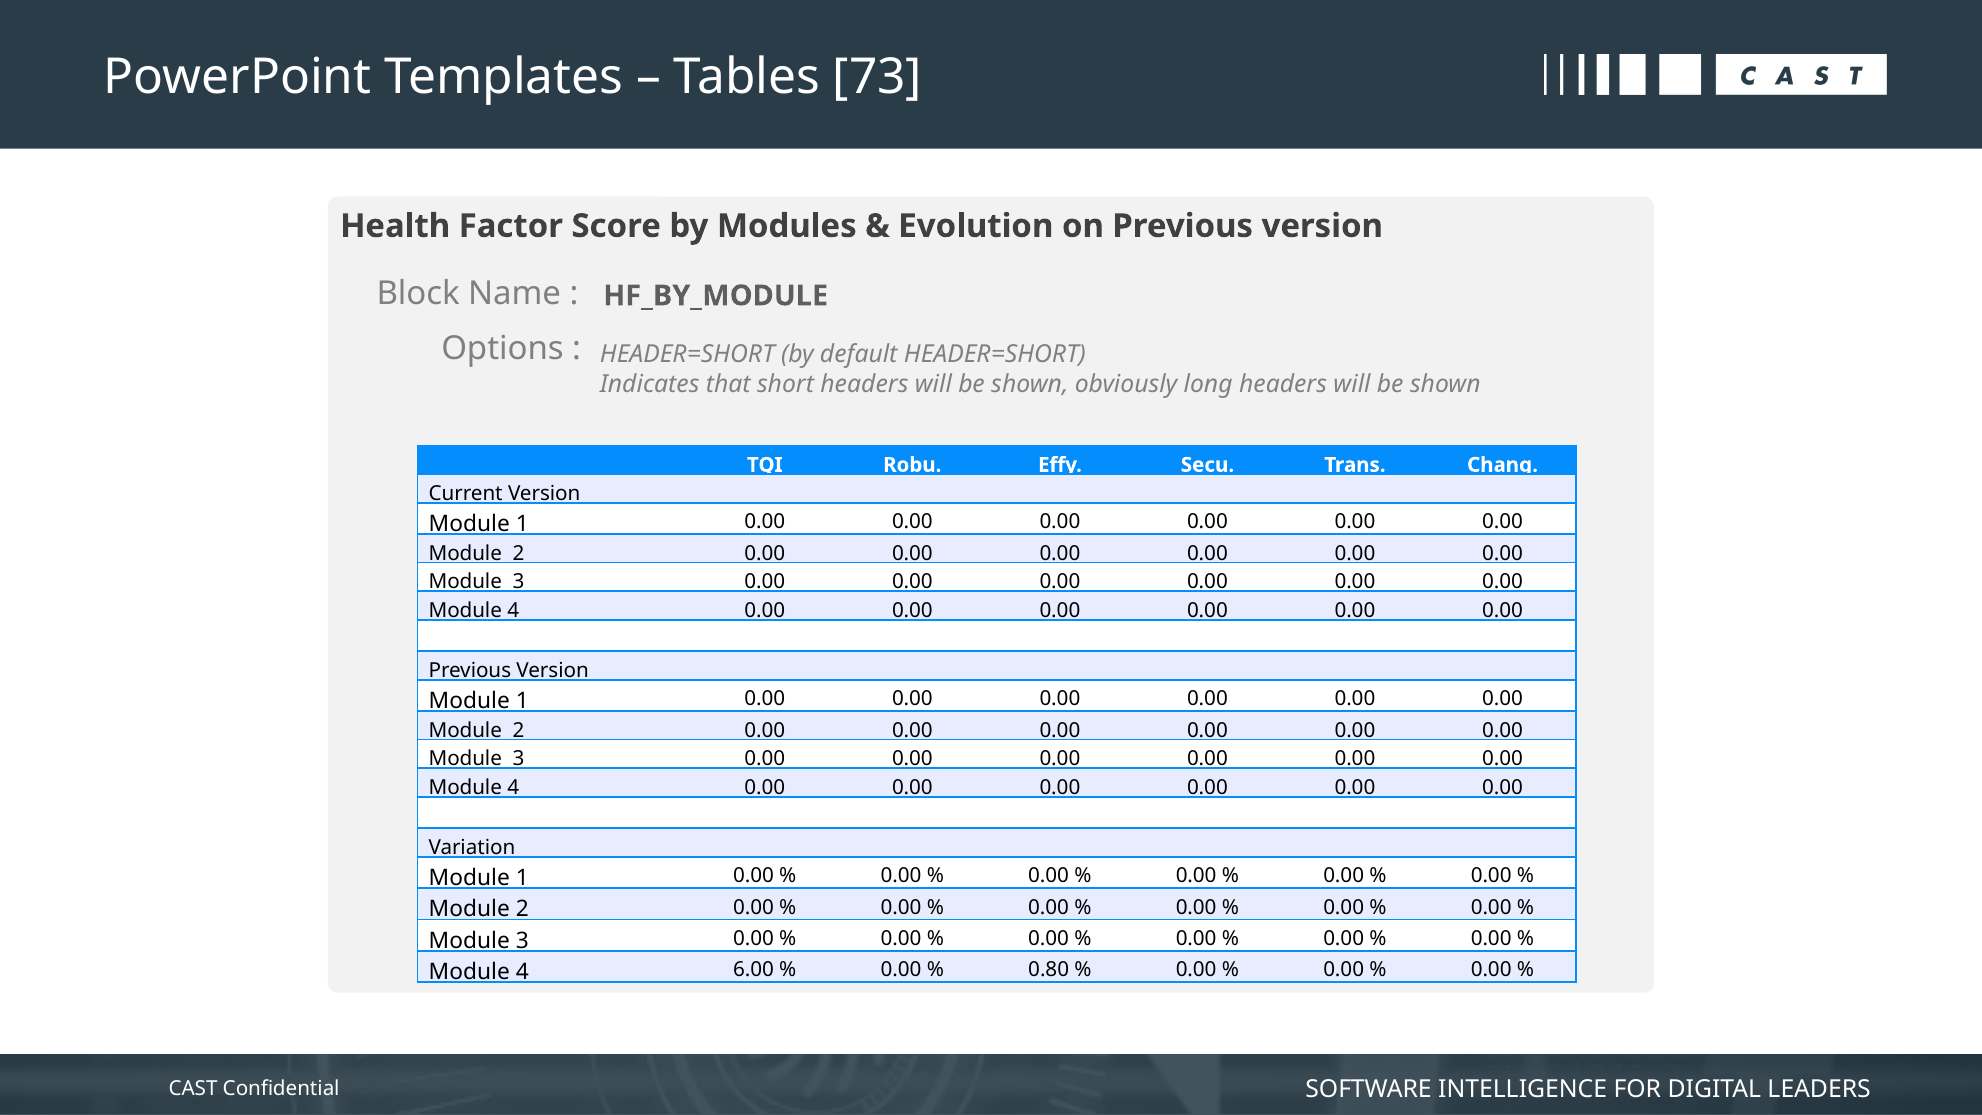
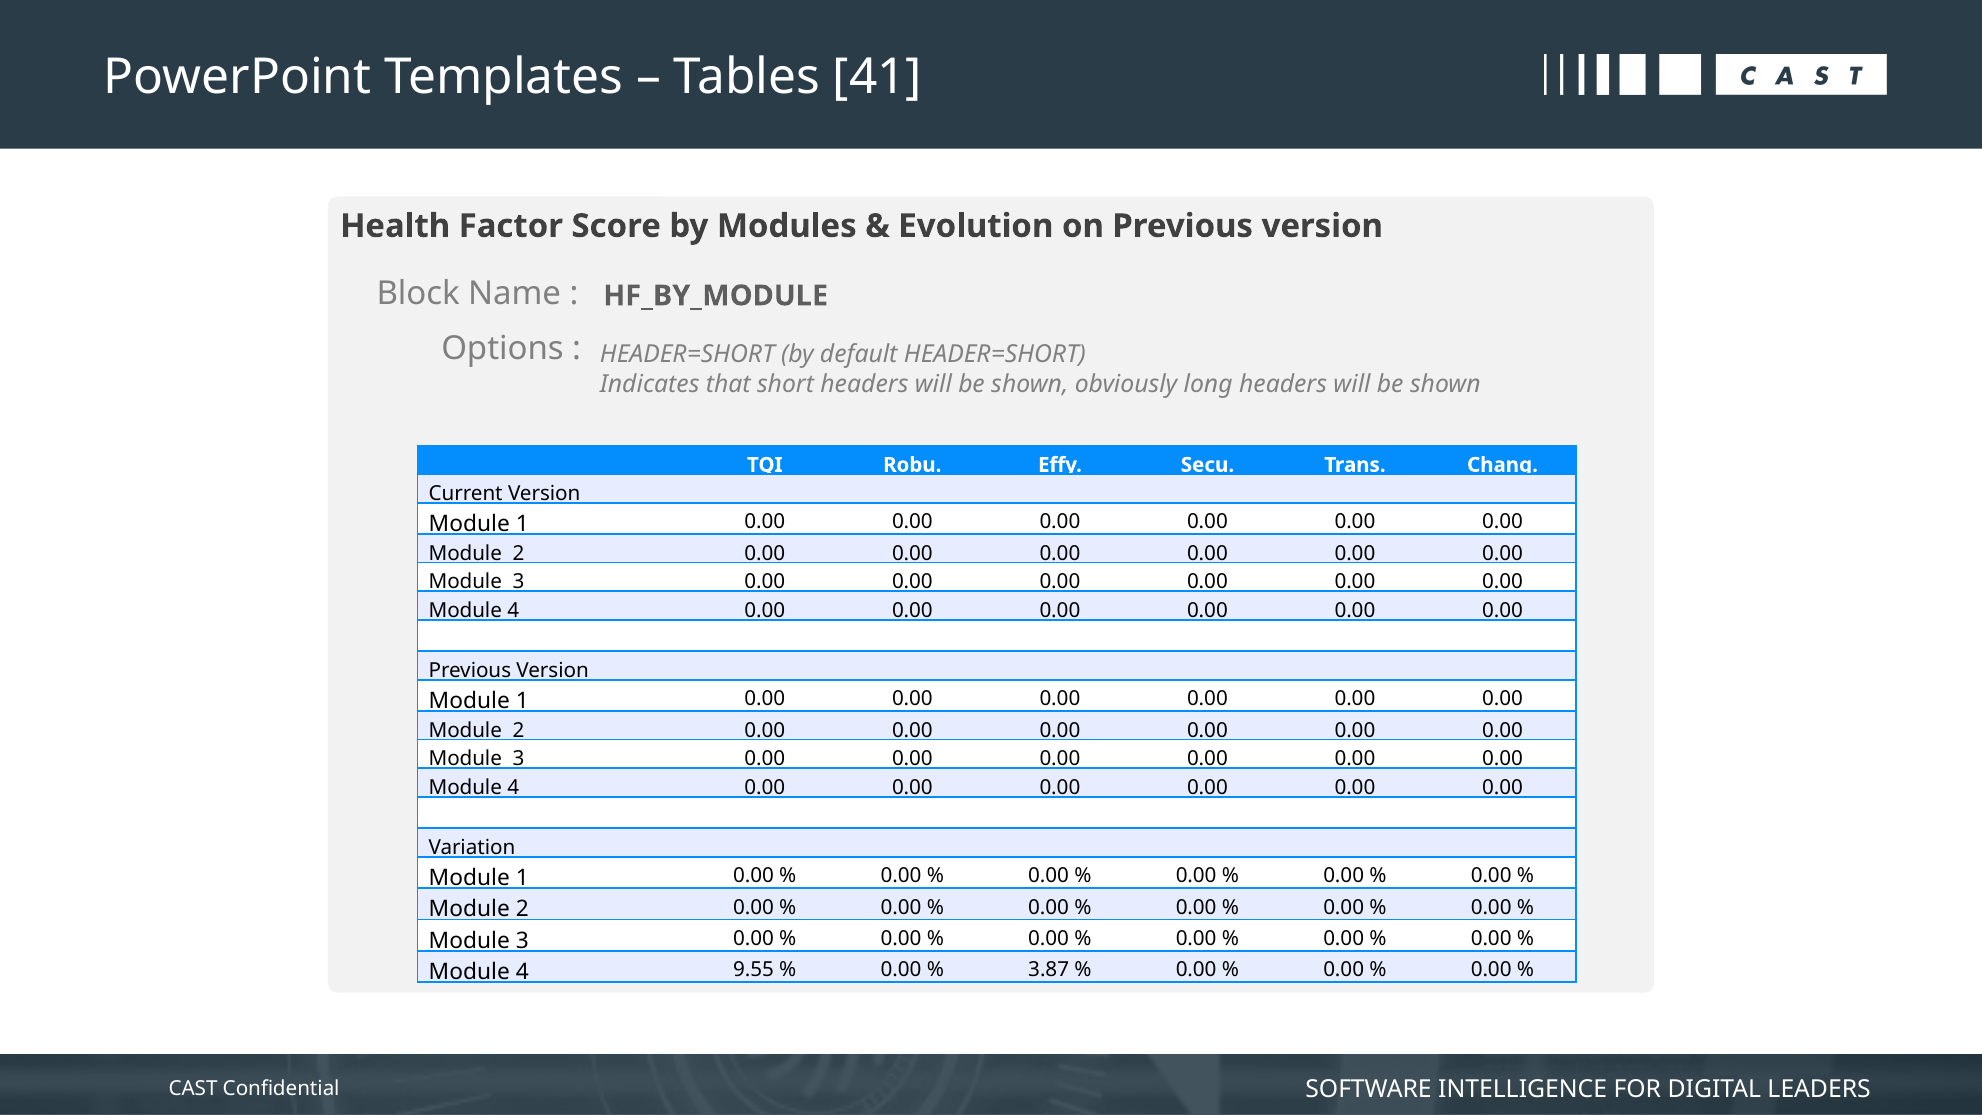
73: 73 -> 41 (878, 77)
6.00: 6.00 -> 9.55 (754, 970)
0.80: 0.80 -> 3.87 (1049, 970)
